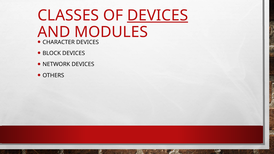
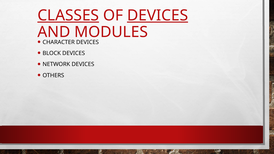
CLASSES underline: none -> present (68, 15)
